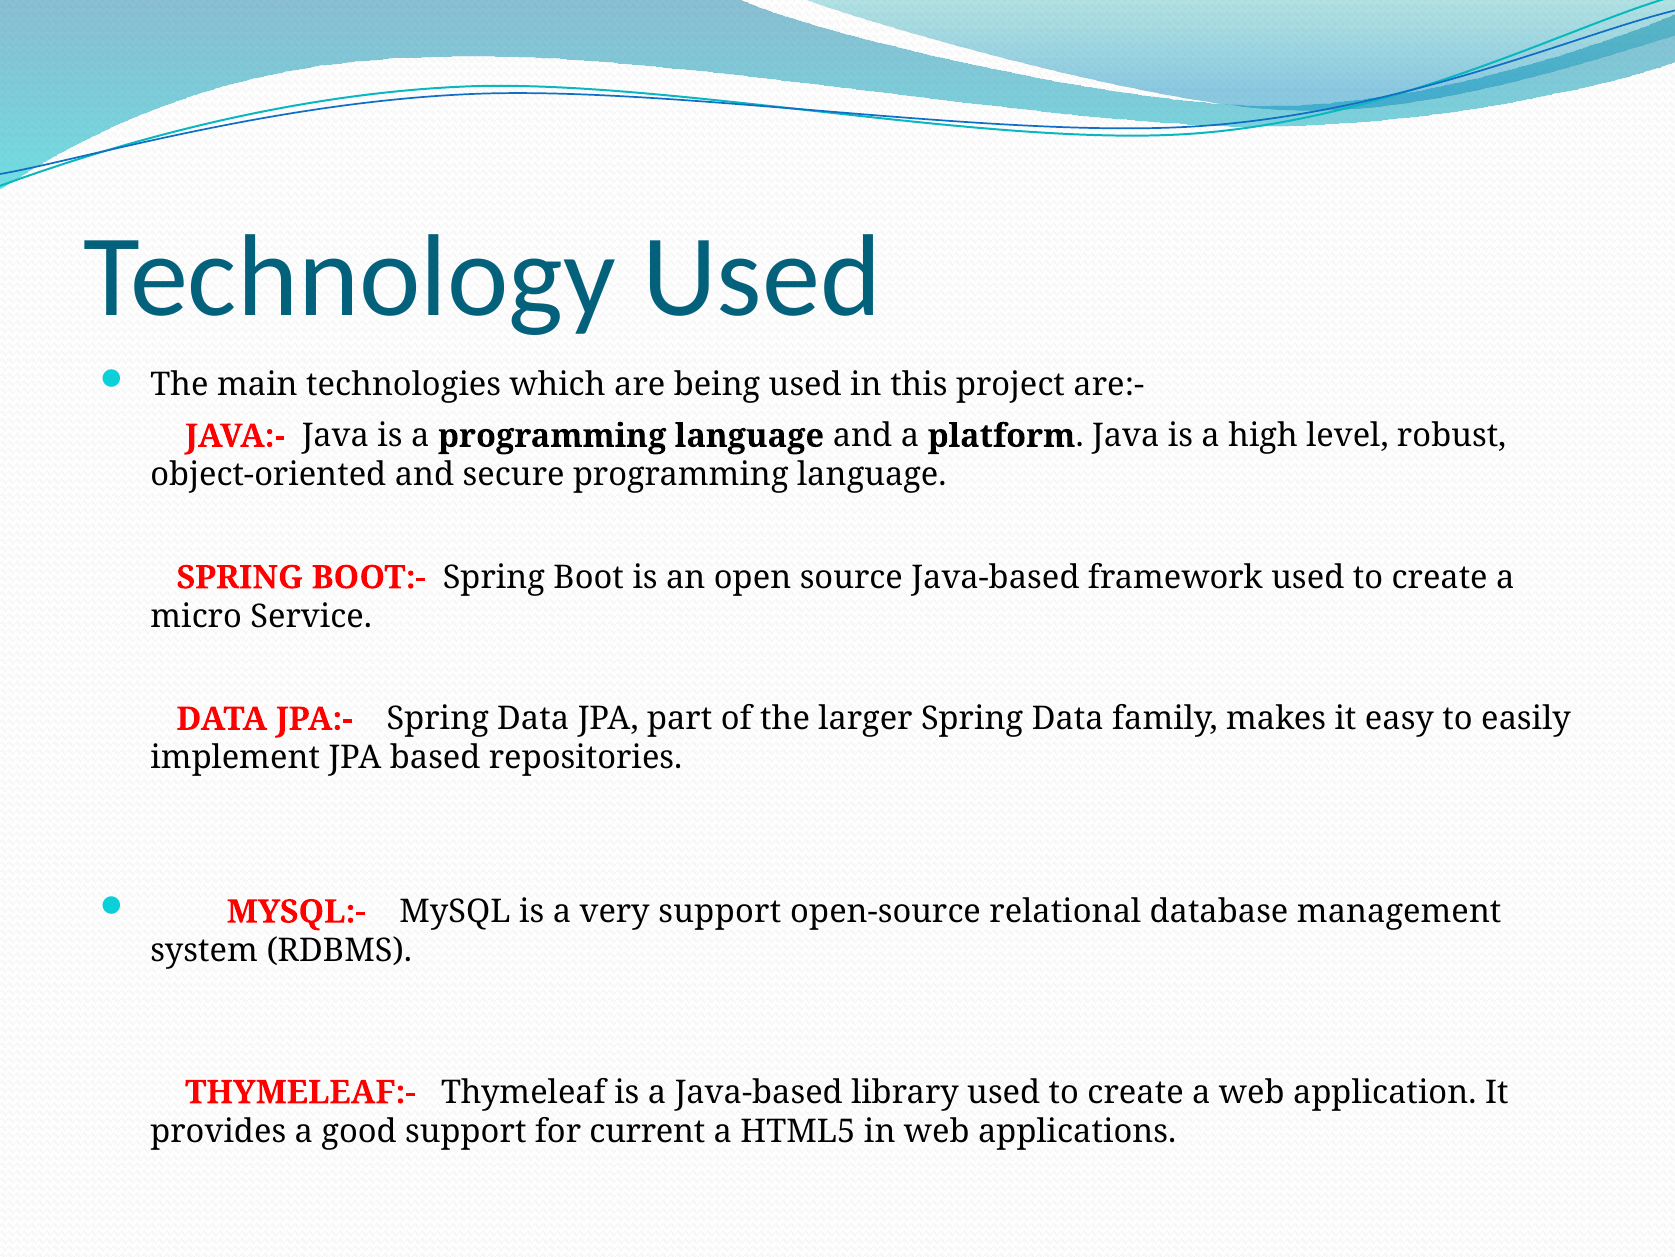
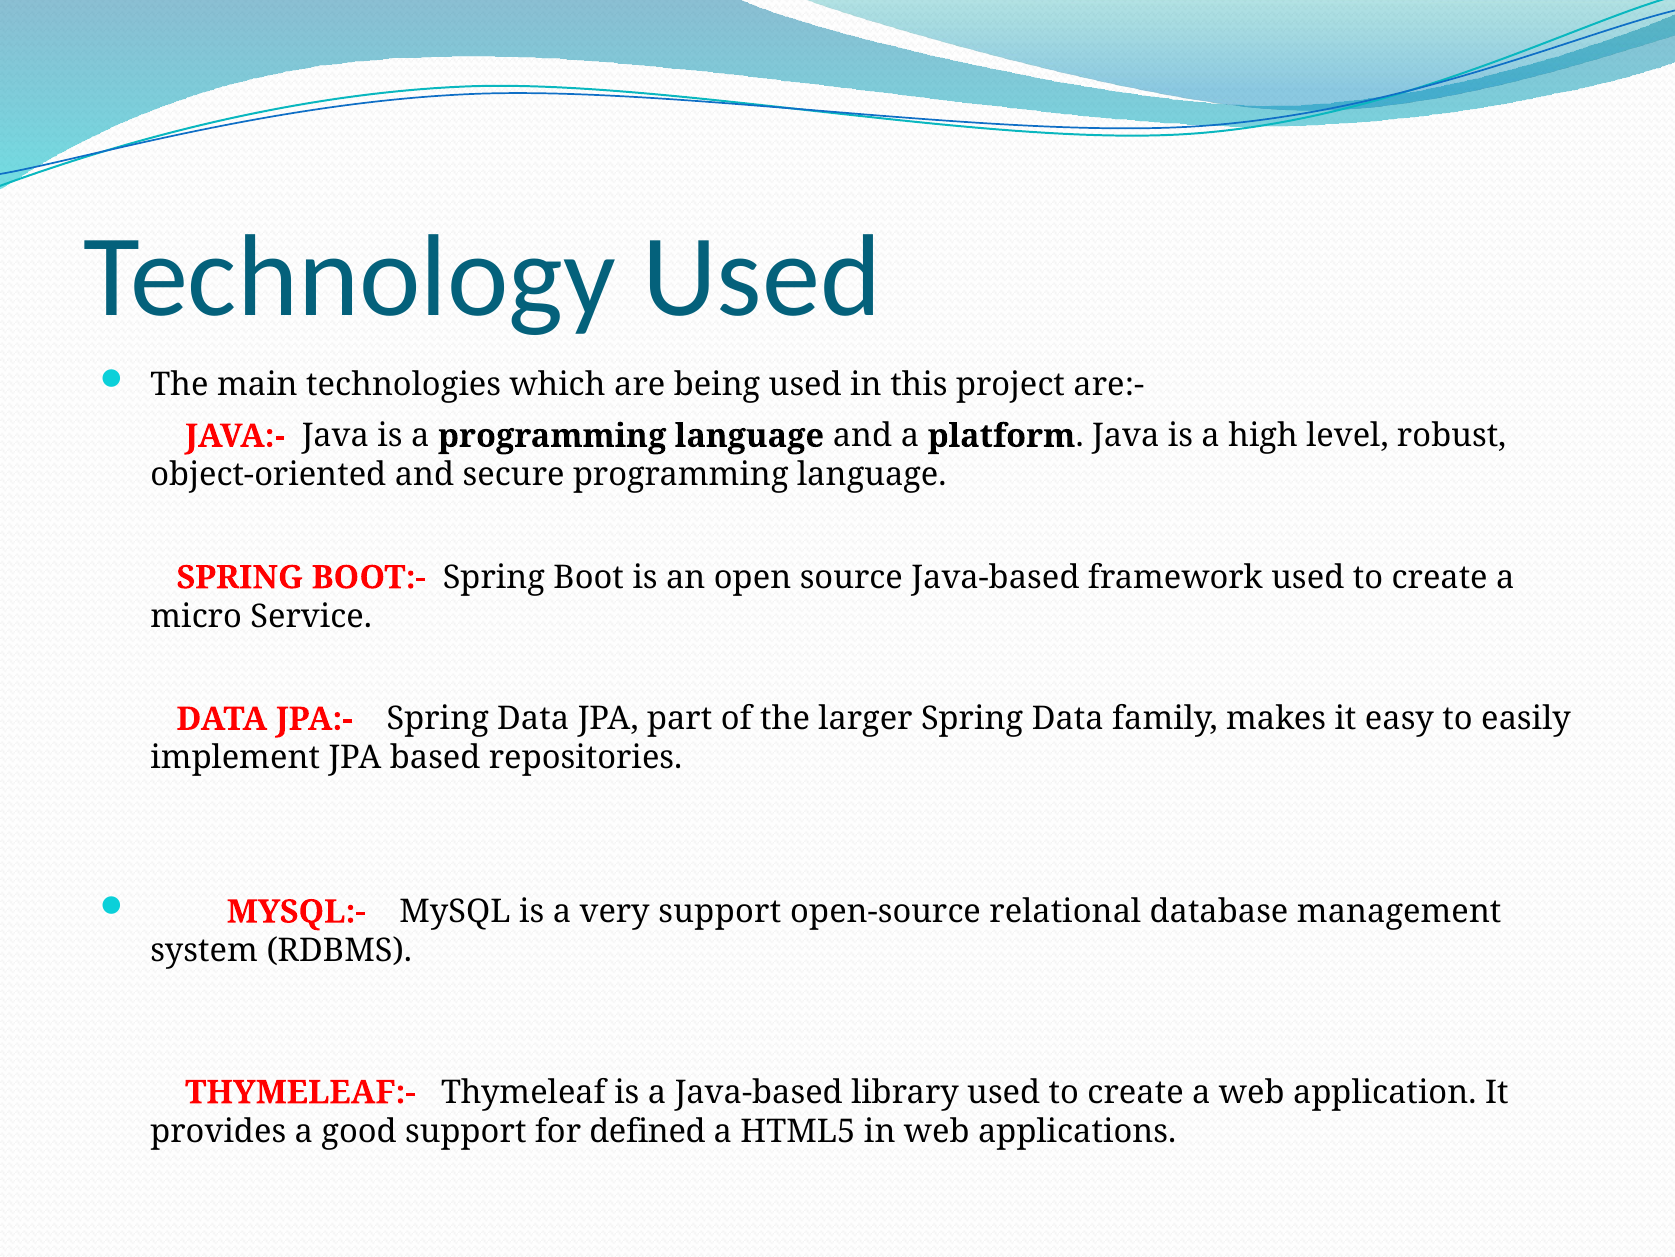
current: current -> defined (647, 1131)
